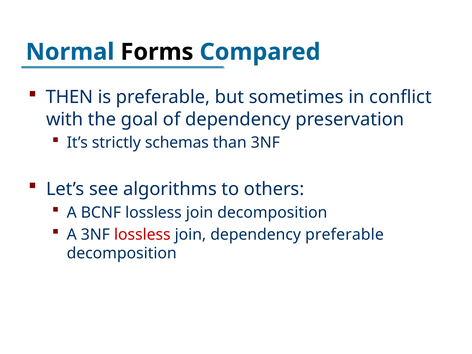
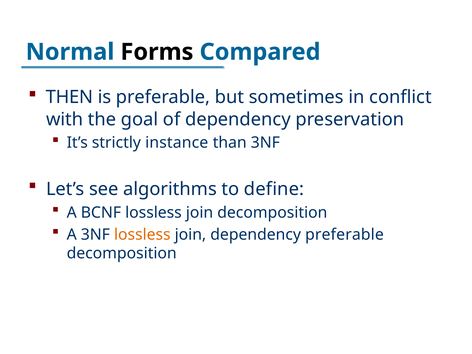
schemas: schemas -> instance (177, 143)
others: others -> define (274, 189)
lossless colour: red -> orange (142, 235)
